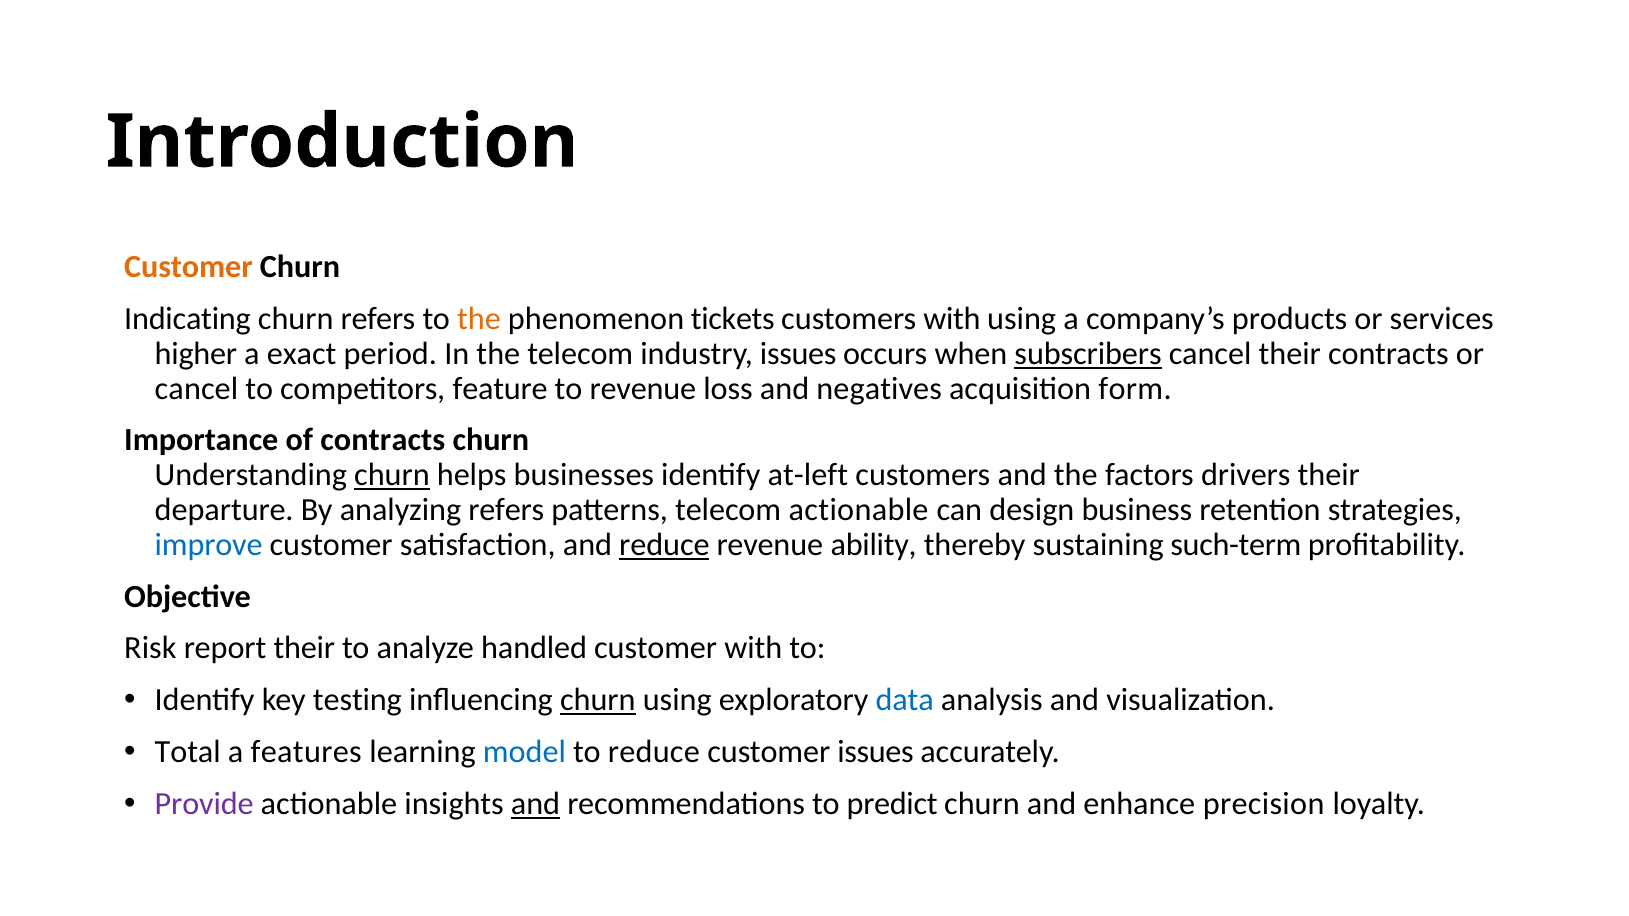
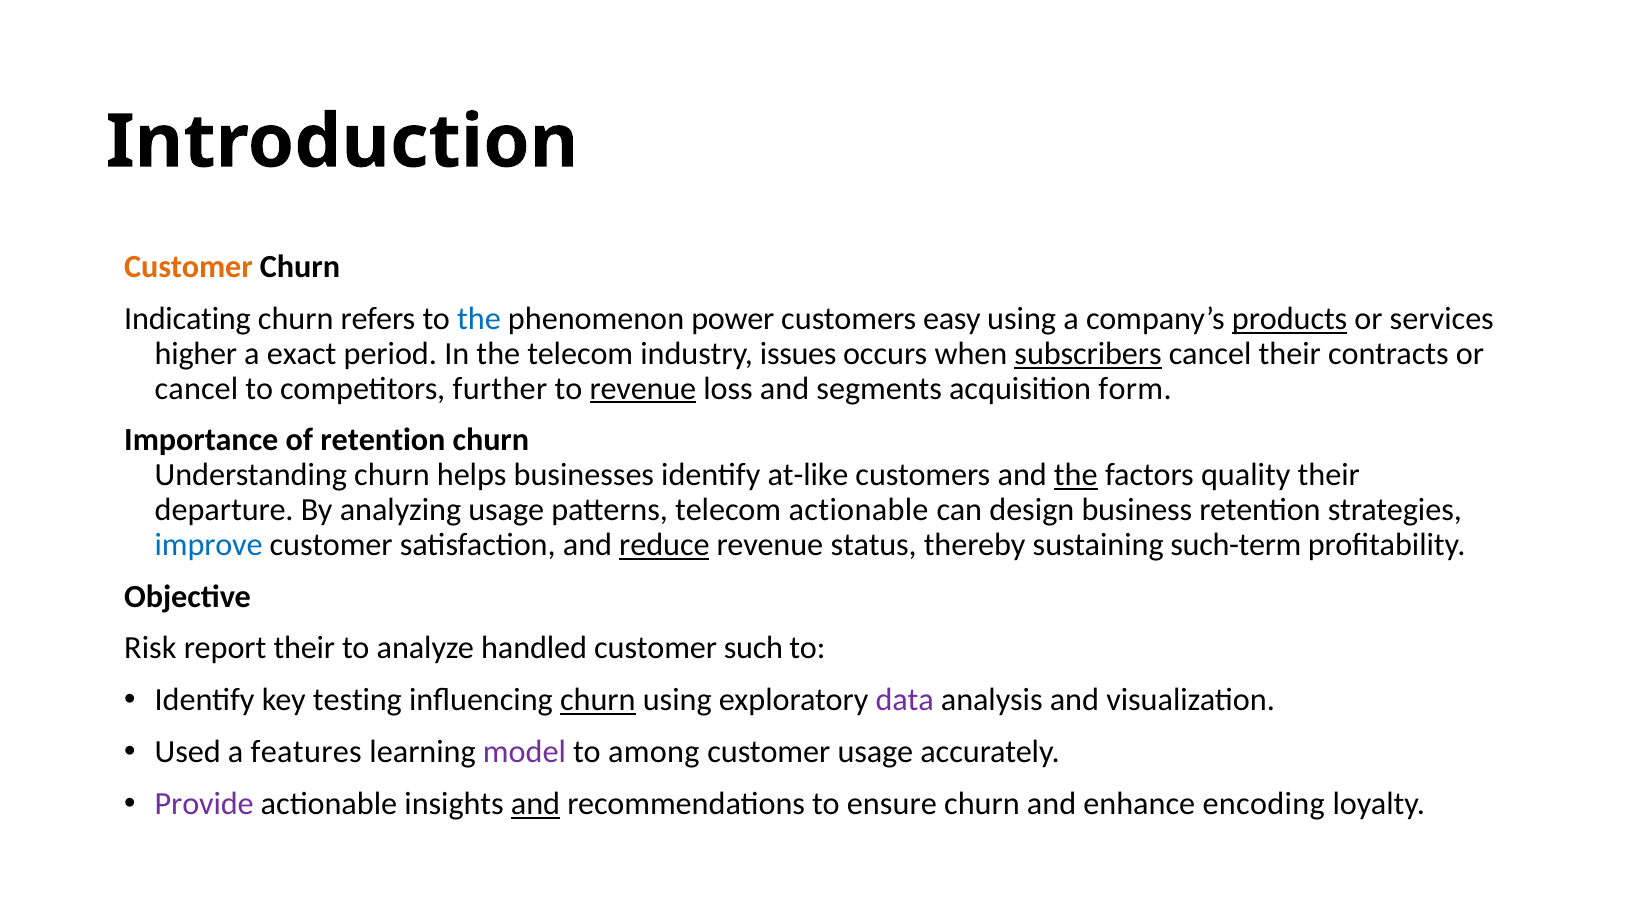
the colour: orange -> blue (479, 319)
tickets: tickets -> power (733, 319)
customers with: with -> easy (952, 319)
products underline: none -> present (1290, 319)
feature: feature -> further (500, 389)
revenue underline: none -> present (643, 389)
negatives: negatives -> segments (879, 389)
of contracts: contracts -> retention (383, 440)
churn underline: present -> none (392, 475)
at-left: at-left -> at-like (808, 475)
the underline: none -> present (1076, 475)
drivers: drivers -> quality (1246, 475)
analyzing refers: refers -> usage (506, 510)
ability: ability -> status (874, 545)
customer with: with -> such (753, 649)
data colour: blue -> purple (905, 700)
Total: Total -> Used (188, 752)
model colour: blue -> purple (524, 752)
to reduce: reduce -> among (654, 752)
customer issues: issues -> usage (875, 752)
predict: predict -> ensure (892, 804)
precision: precision -> encoding (1264, 804)
